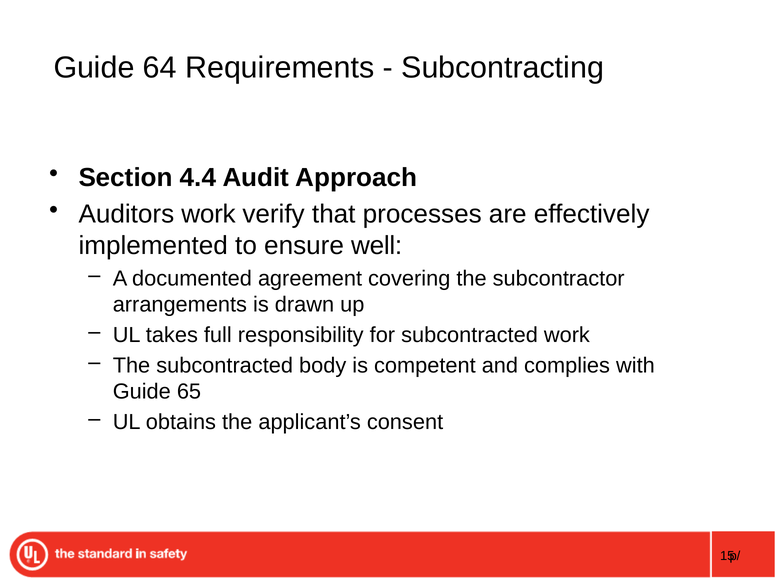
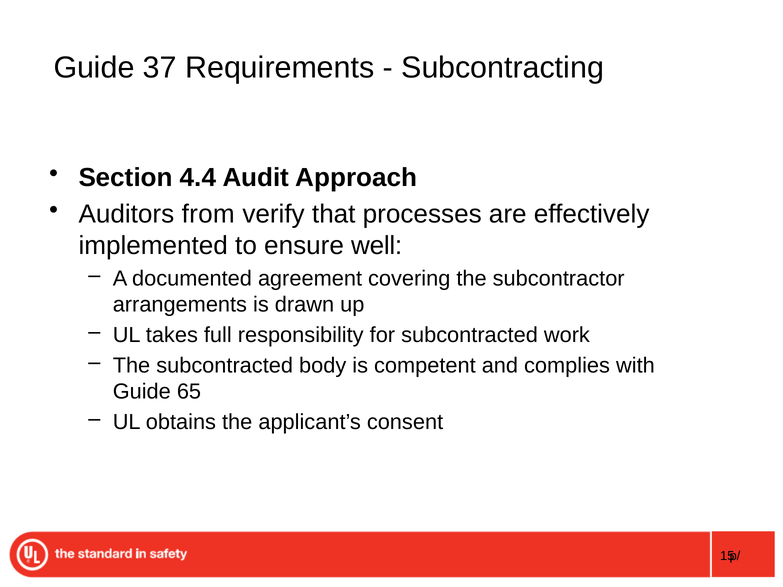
64: 64 -> 37 (160, 68)
Auditors work: work -> from (208, 214)
